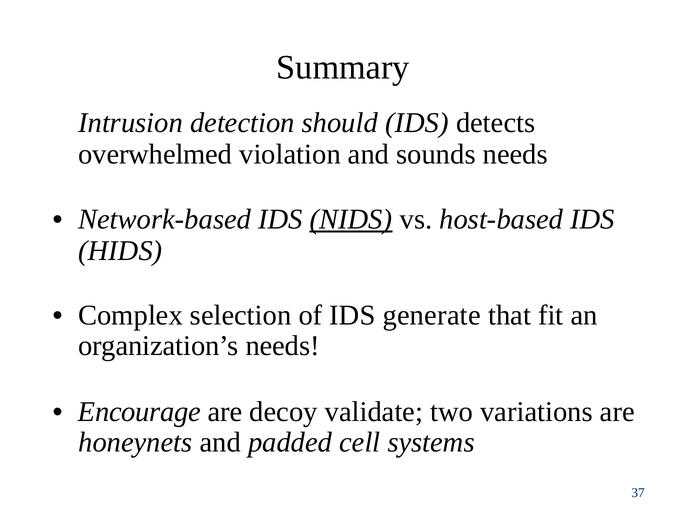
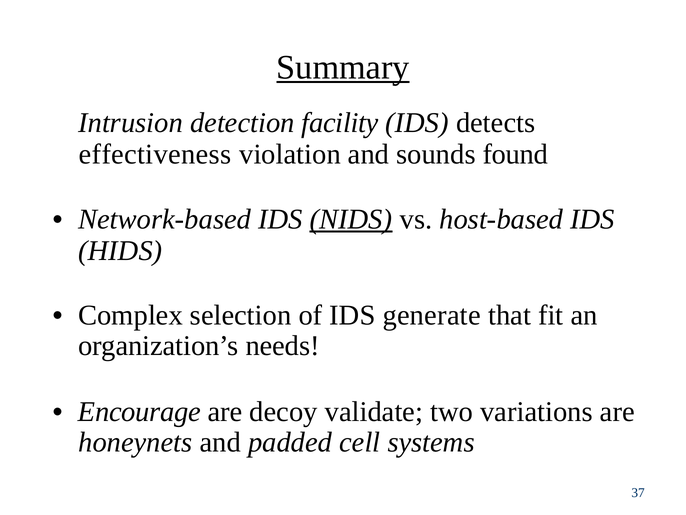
Summary underline: none -> present (343, 67)
should: should -> facility (340, 123)
overwhelmed: overwhelmed -> effectiveness (155, 154)
sounds needs: needs -> found (515, 154)
